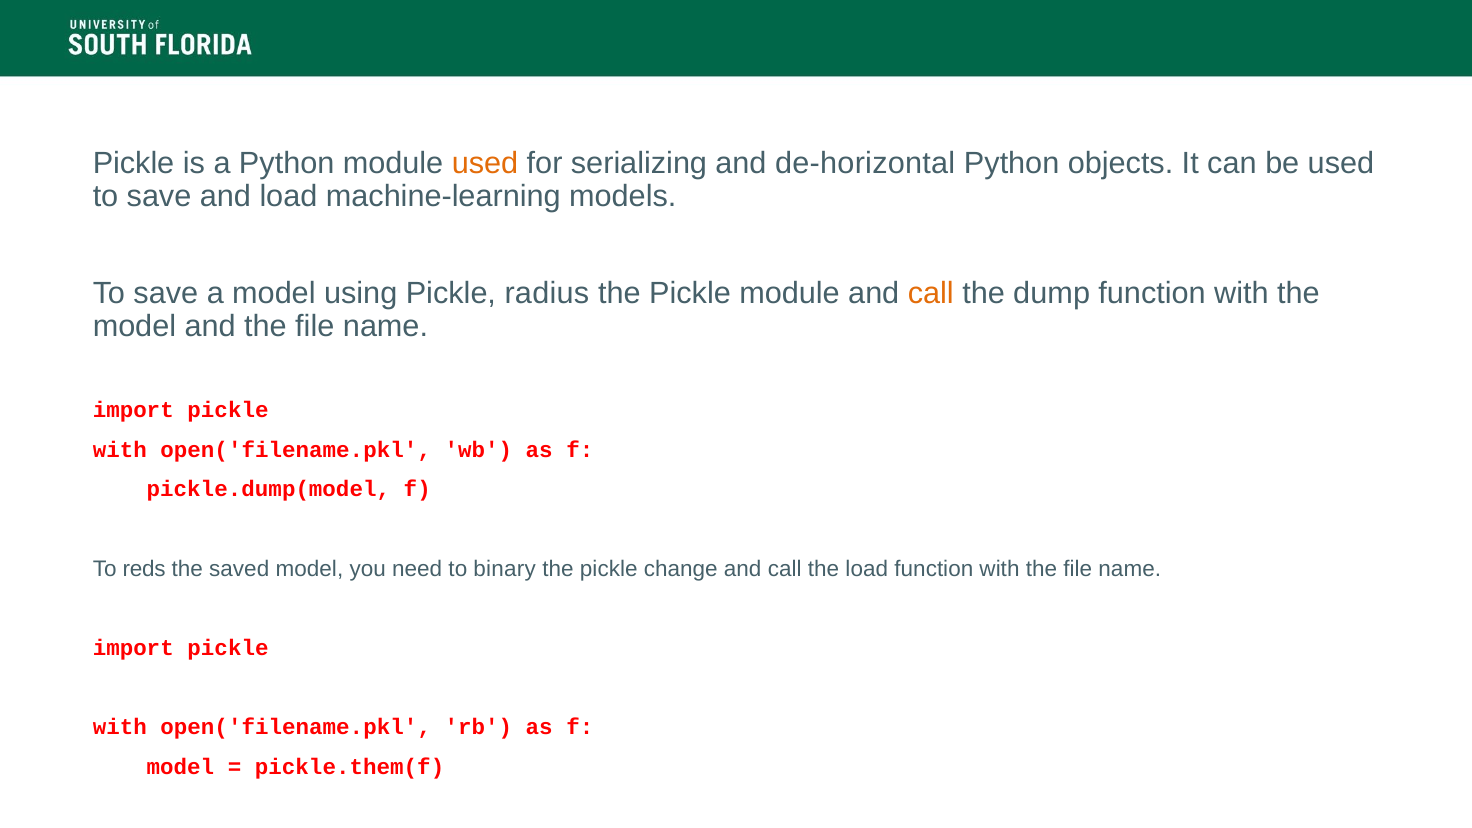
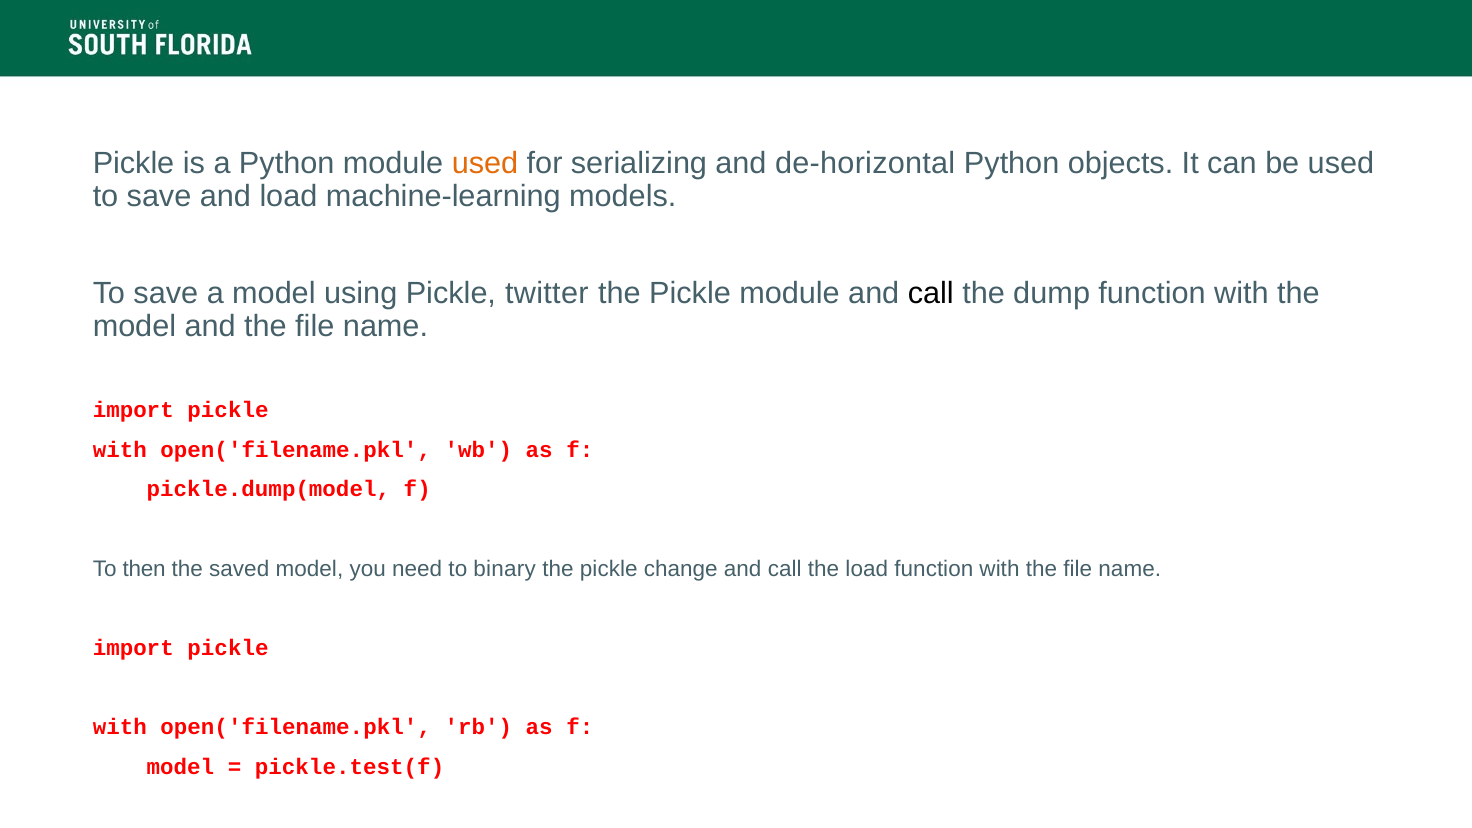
radius: radius -> twitter (547, 293)
call colour: orange -> black (931, 293)
reds: reds -> then (144, 569)
pickle.them(f: pickle.them(f -> pickle.test(f (350, 767)
